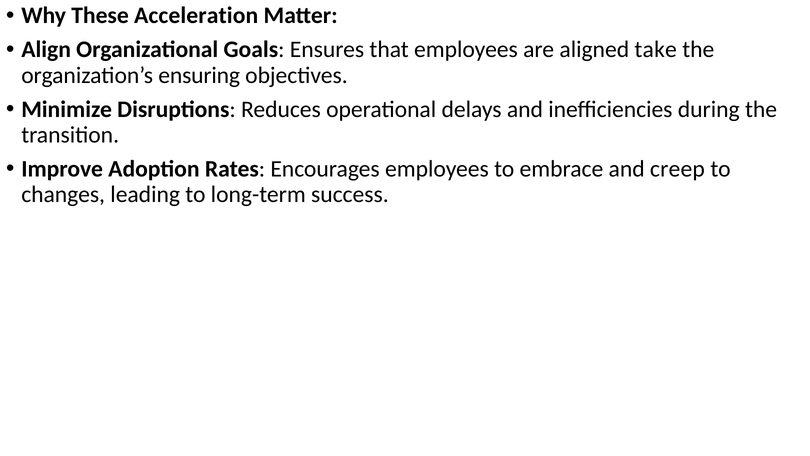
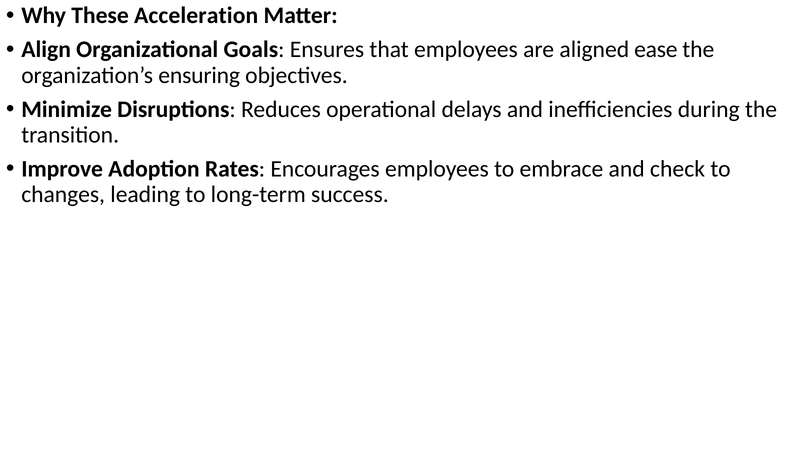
take: take -> ease (656, 50)
creep: creep -> check (678, 169)
